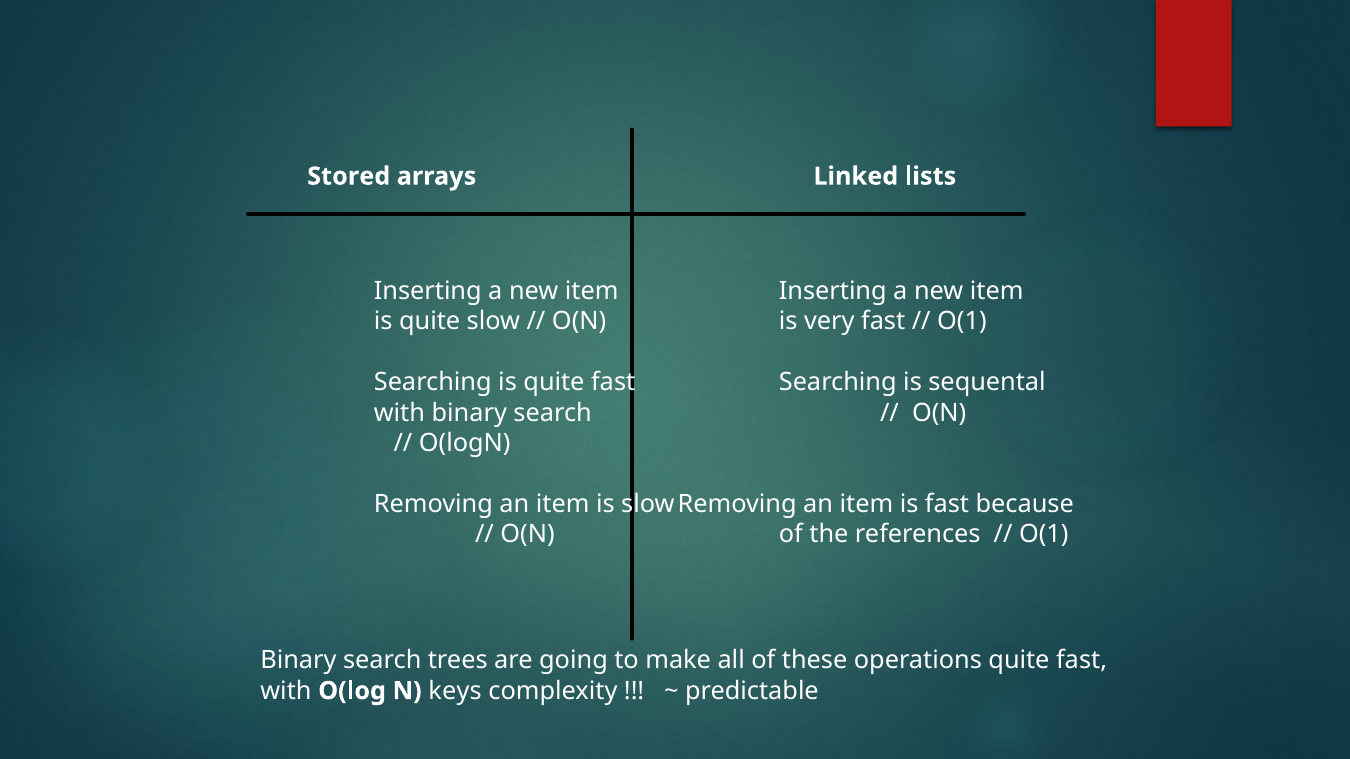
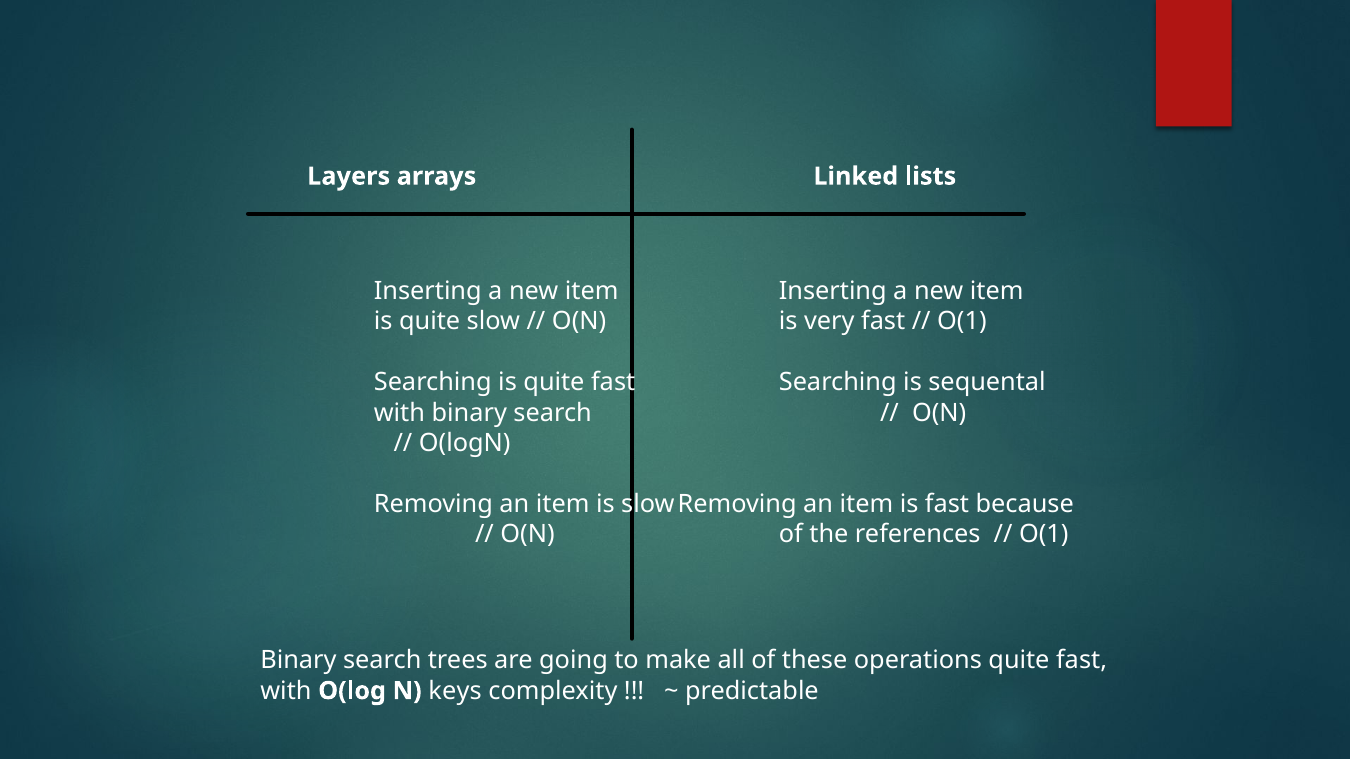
Stored: Stored -> Layers (349, 176)
